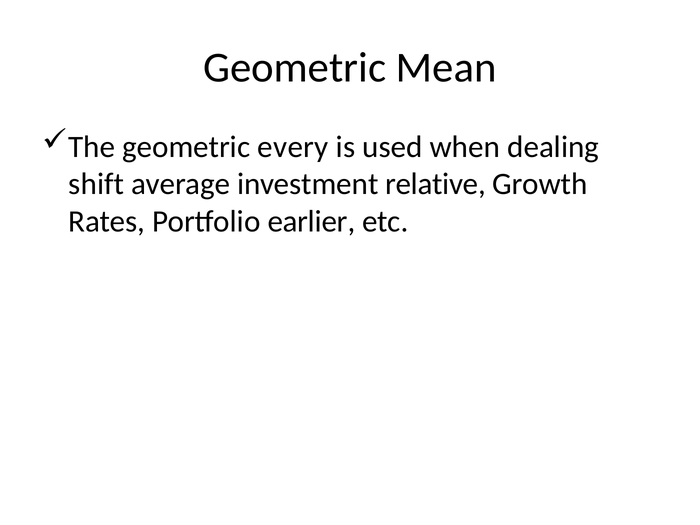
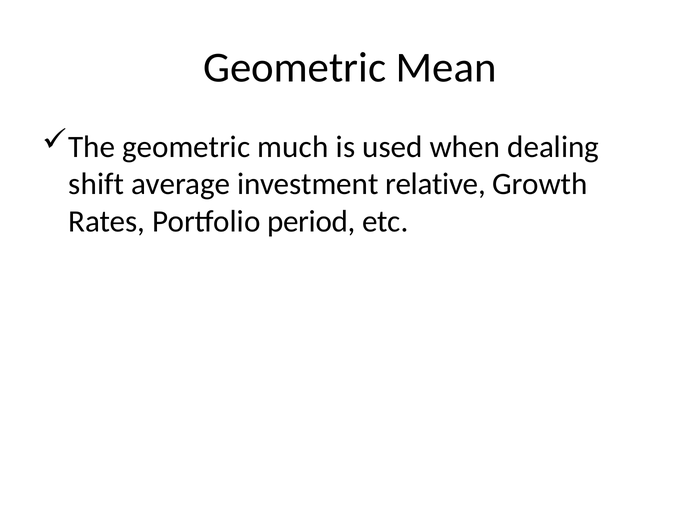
every: every -> much (293, 147)
earlier: earlier -> period (311, 222)
